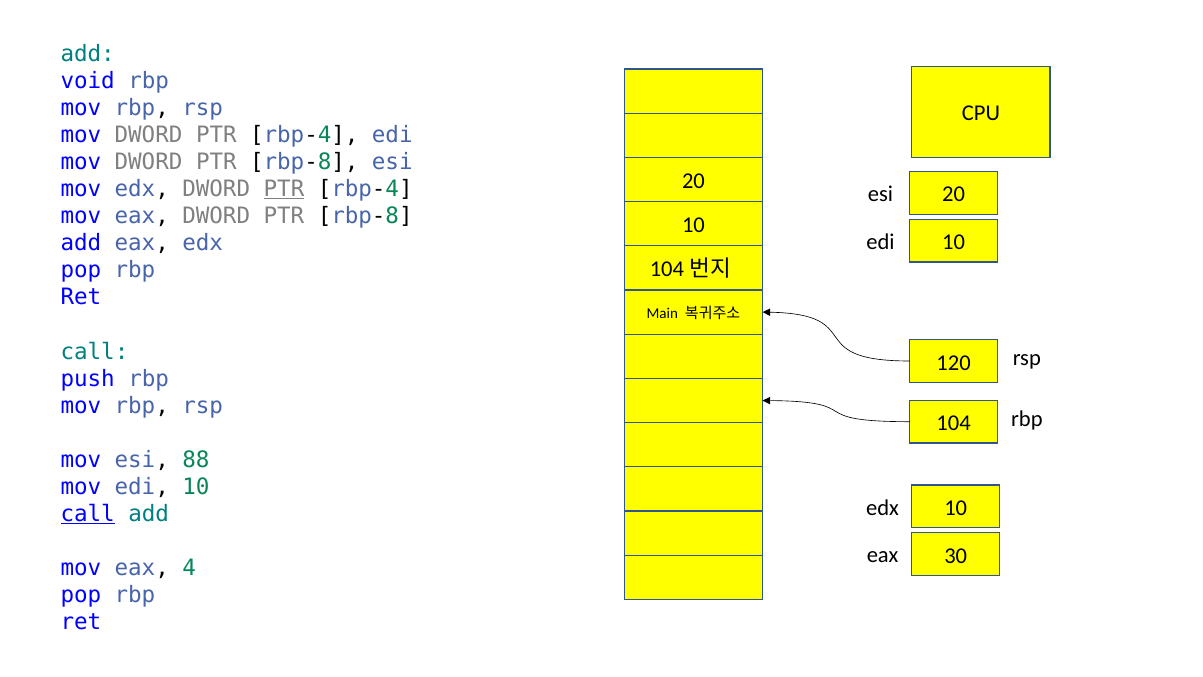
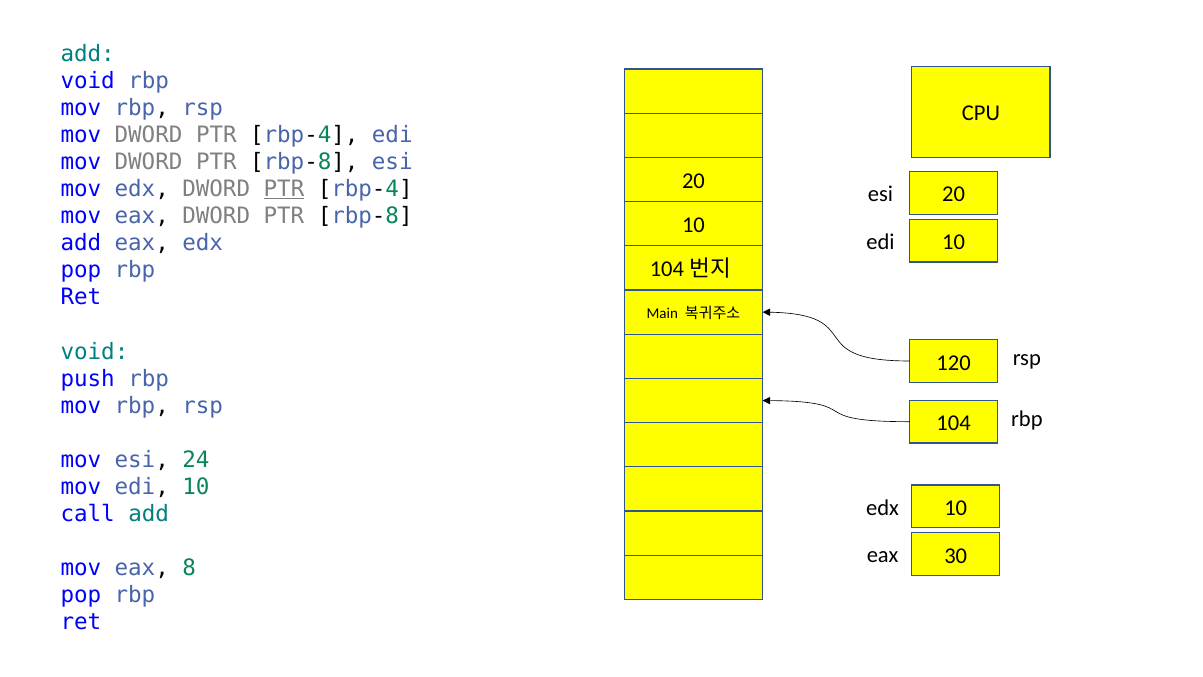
call: call -> void (94, 351)
88: 88 -> 24 (196, 460)
call underline: present -> none (88, 514)
4: 4 -> 8 (189, 568)
